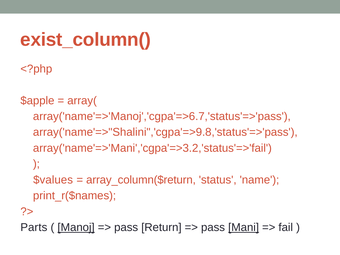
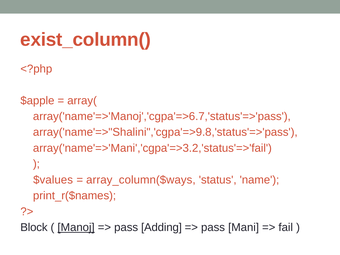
array_column($return: array_column($return -> array_column($ways (141, 180)
Parts: Parts -> Block (34, 227)
Return: Return -> Adding (161, 227)
Mani underline: present -> none (244, 227)
